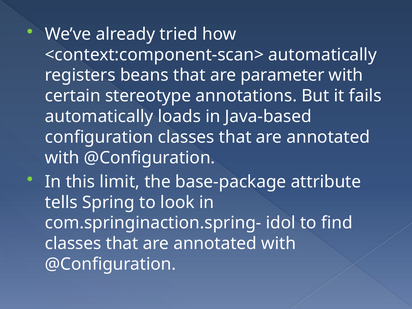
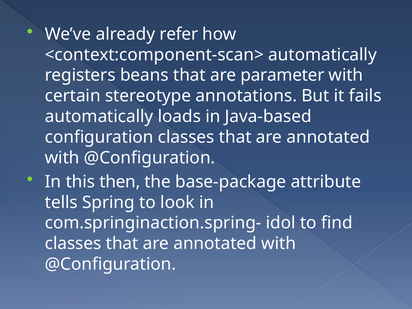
tried: tried -> refer (179, 34)
limit: limit -> then (120, 182)
